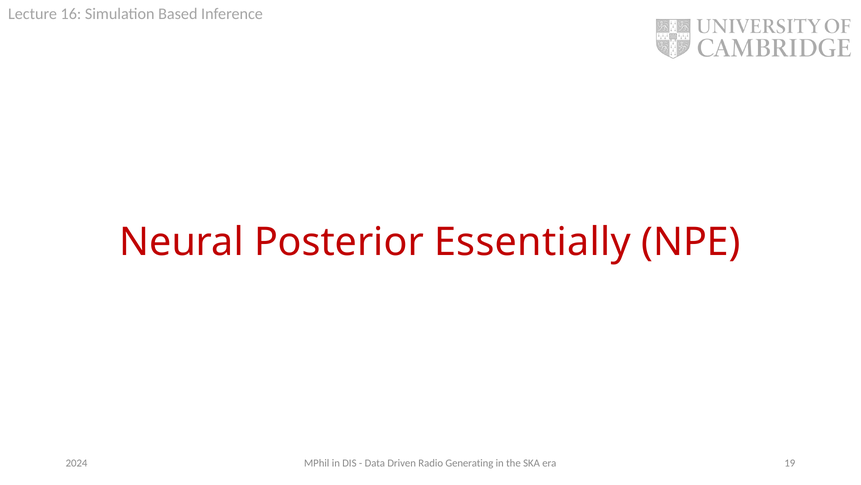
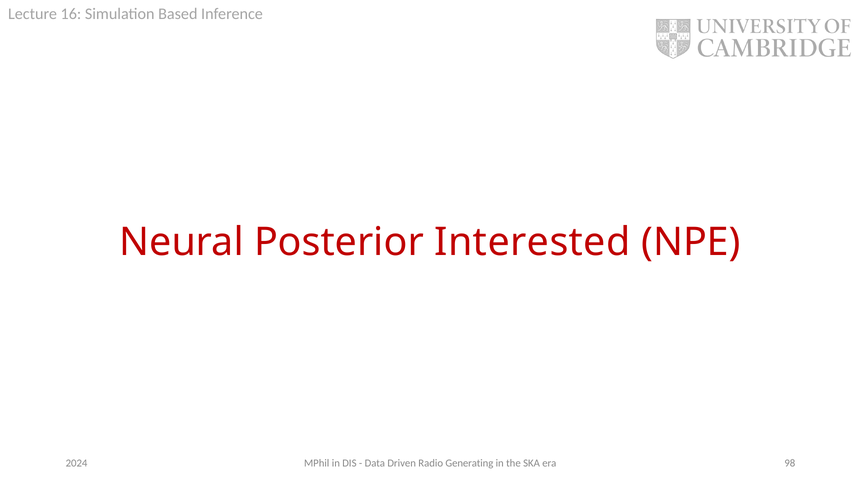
Essentially: Essentially -> Interested (532, 242)
19: 19 -> 98 (790, 462)
